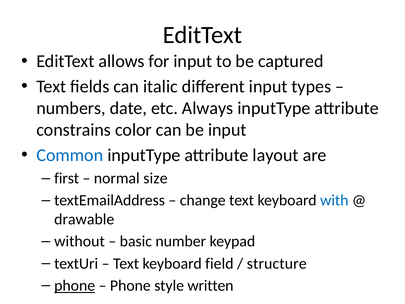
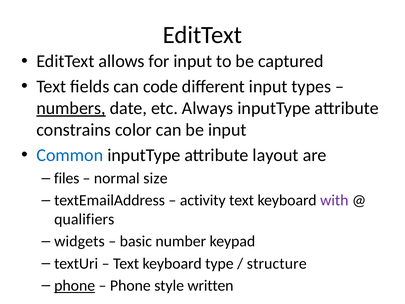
italic: italic -> code (161, 87)
numbers underline: none -> present (71, 108)
first: first -> files (67, 178)
change: change -> activity (203, 200)
with colour: blue -> purple (334, 200)
drawable: drawable -> qualifiers (84, 219)
without: without -> widgets (79, 241)
field: field -> type (219, 263)
